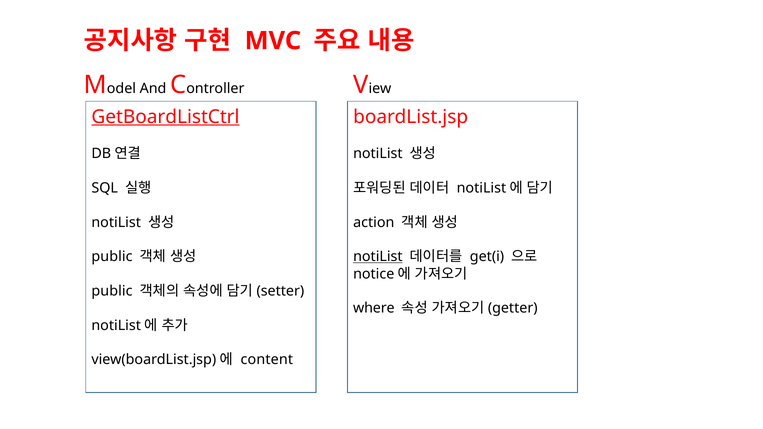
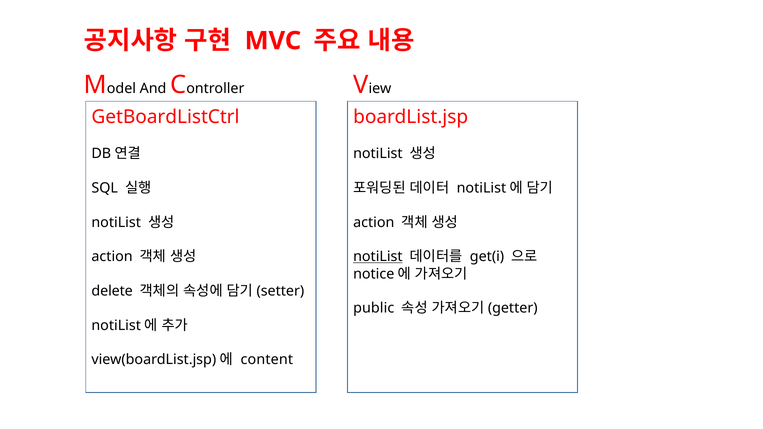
GetBoardListCtrl underline: present -> none (165, 117)
public: public -> action (112, 257)
public: public -> delete (112, 291)
where: where -> public (374, 308)
